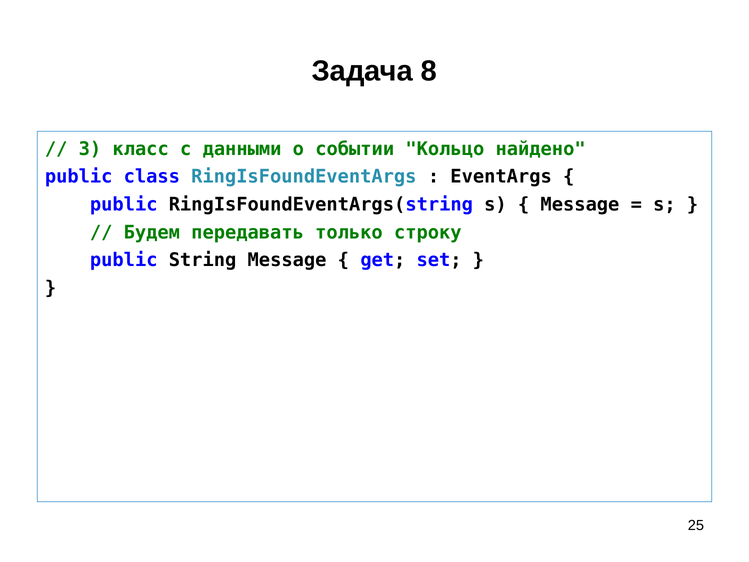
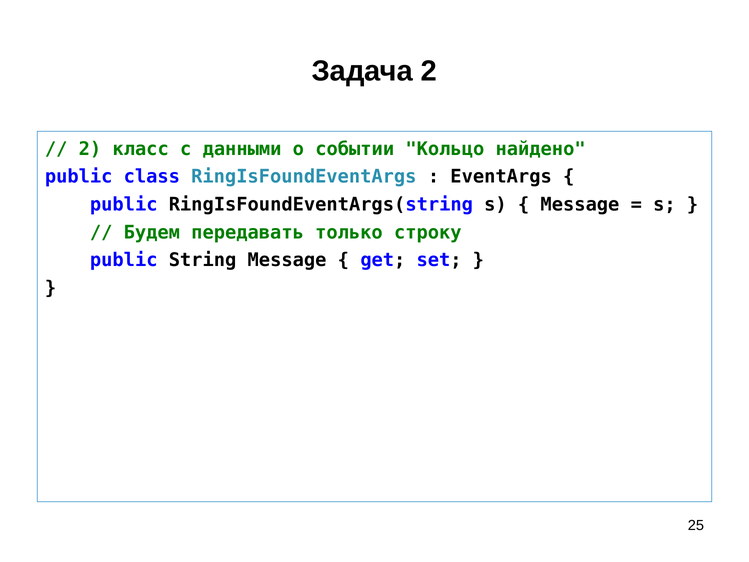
Задача 8: 8 -> 2 (429, 71)
3: 3 -> 2 (90, 149)
